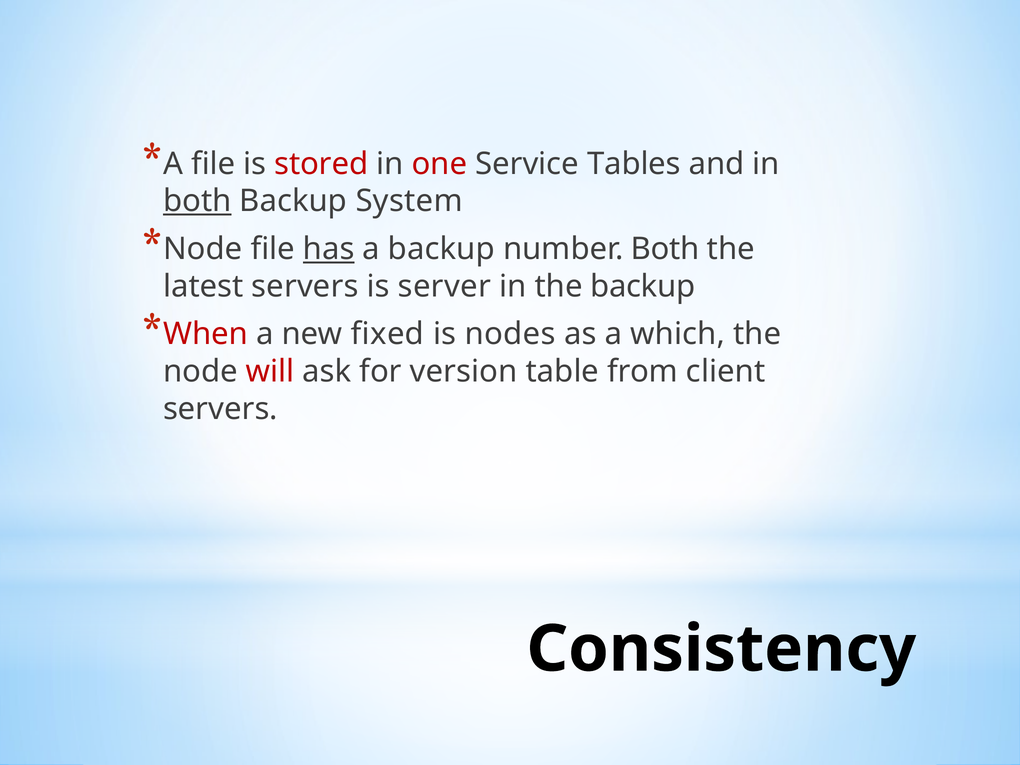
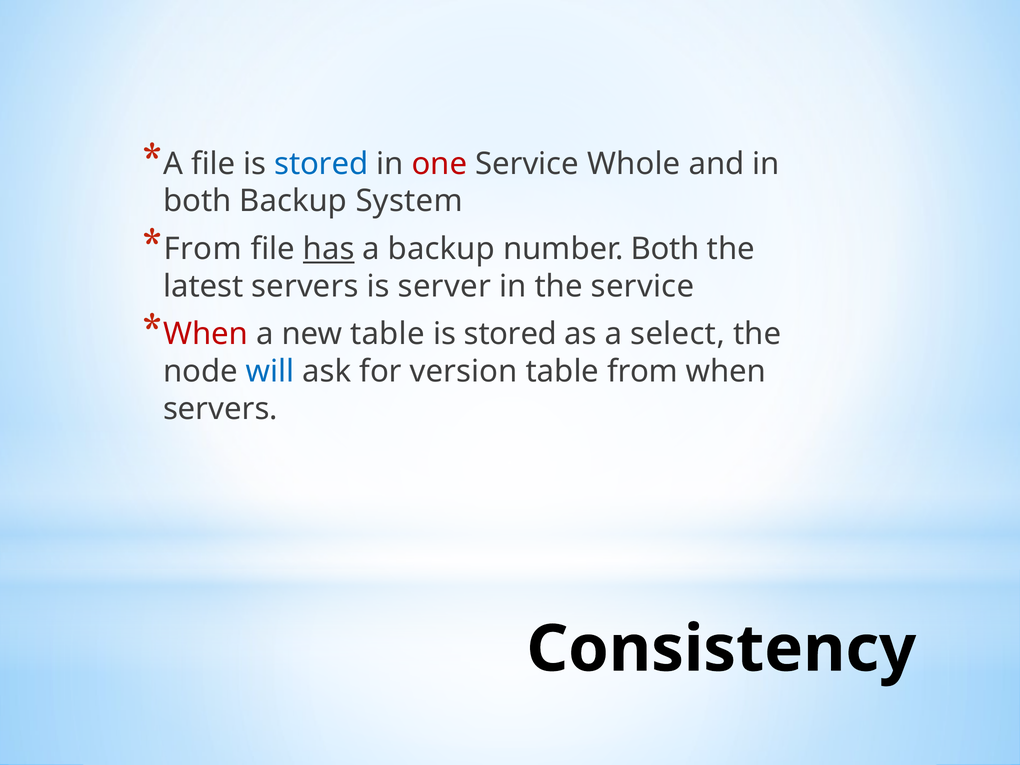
stored colour: red -> blue (321, 164)
Tables: Tables -> Whole (634, 164)
both underline: present -> none (197, 201)
Node: Node -> From (203, 249)
the backup: backup -> service (643, 286)
new fixed: fixed -> table (388, 334)
nodes: nodes -> stored (510, 334)
which: which -> select (678, 334)
will colour: red -> blue (270, 371)
from client: client -> when (726, 371)
